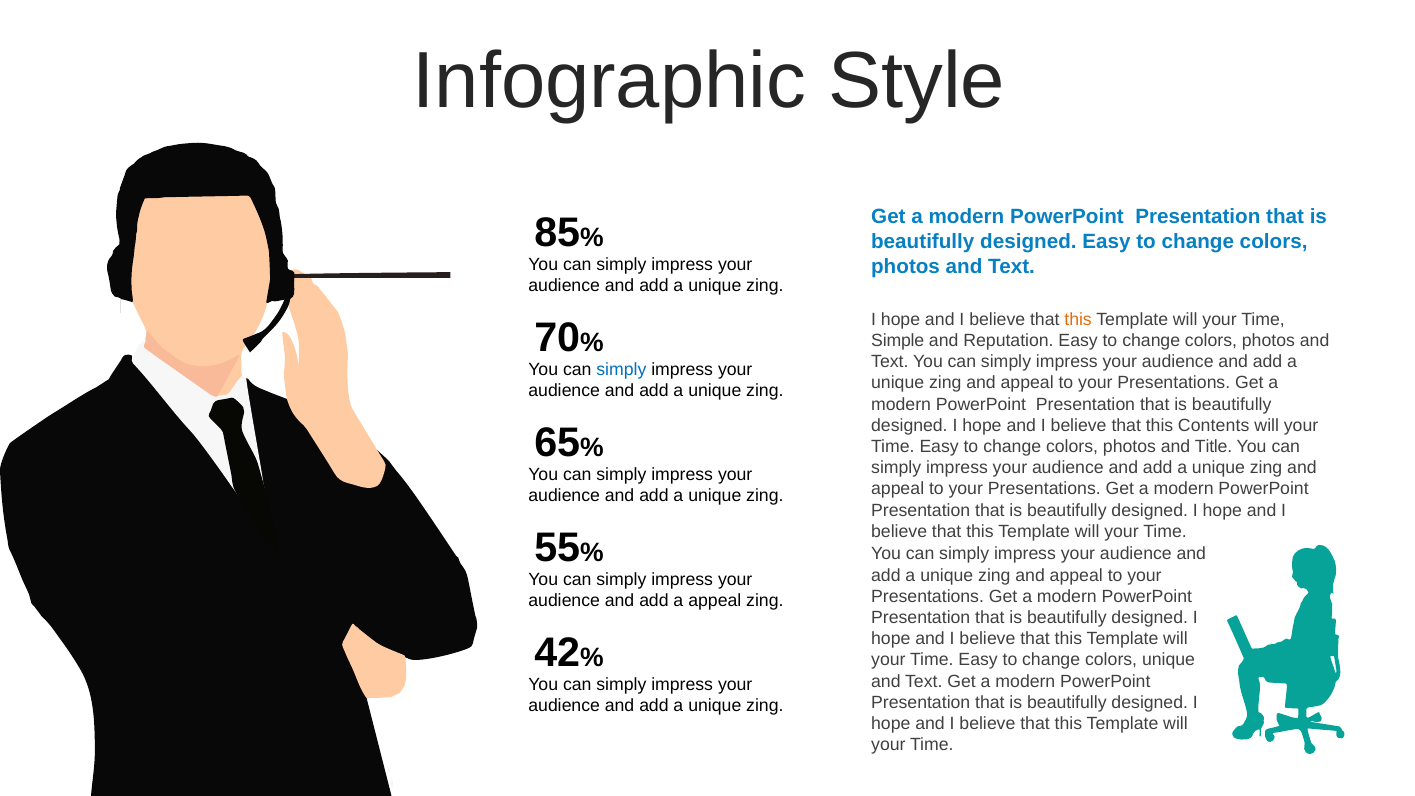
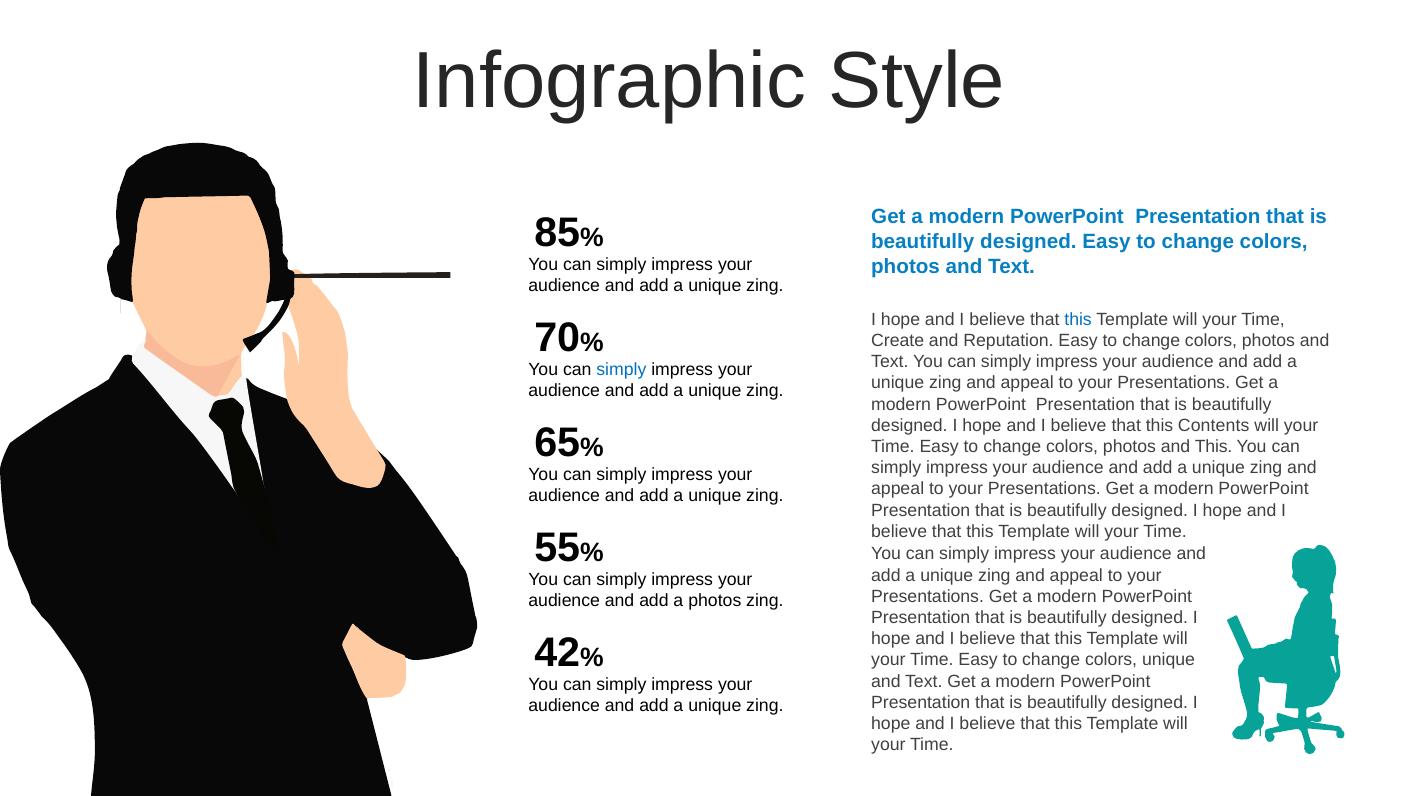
this colour: orange -> blue (1078, 319)
Simple: Simple -> Create (898, 340)
and Title: Title -> This (1214, 447)
a appeal: appeal -> photos (715, 601)
